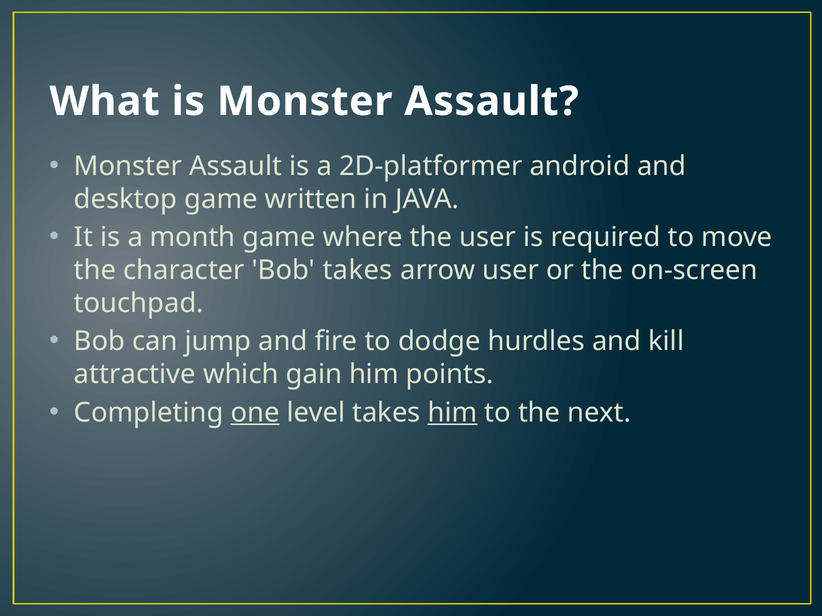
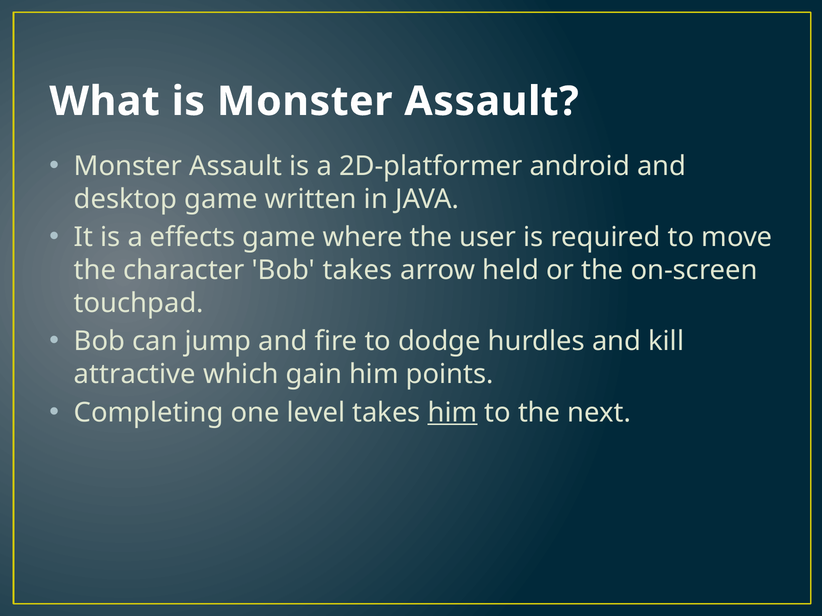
month: month -> effects (193, 238)
arrow user: user -> held (511, 270)
one underline: present -> none (255, 413)
